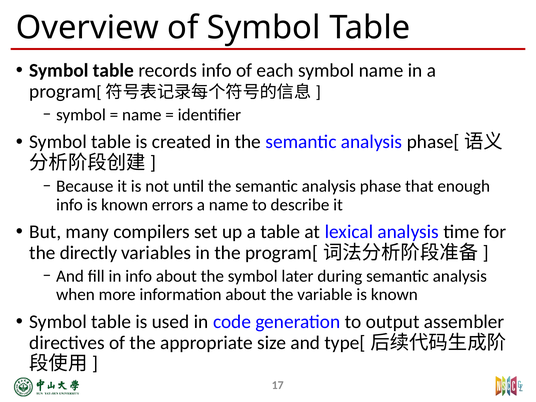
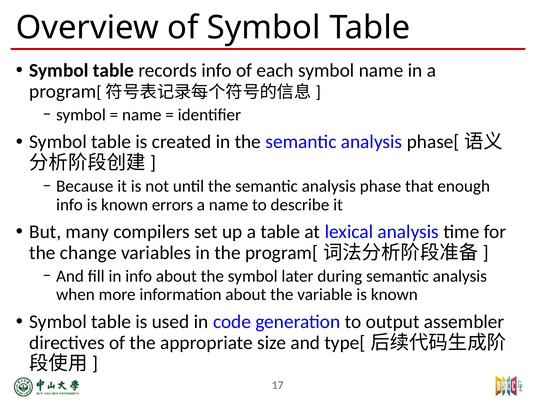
directly: directly -> change (88, 253)
